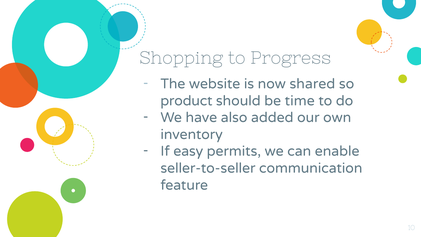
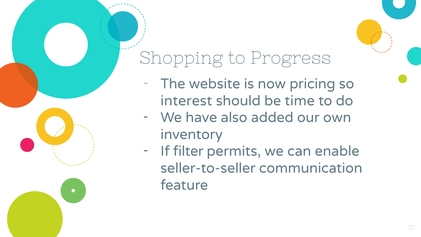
shared: shared -> pricing (312, 84)
product: product -> interest (186, 101)
easy: easy -> filter (188, 151)
